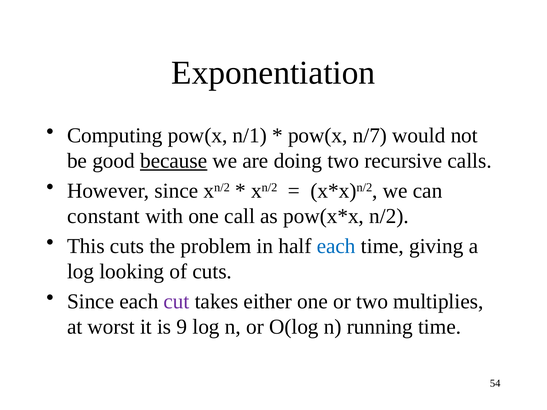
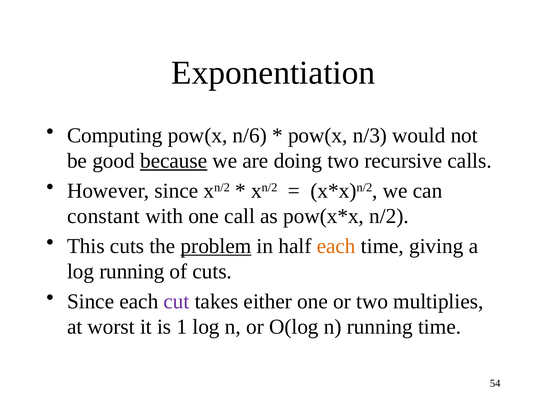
n/1: n/1 -> n/6 (250, 136)
n/7: n/7 -> n/3 (370, 136)
problem underline: none -> present (216, 246)
each colour: blue -> orange (336, 246)
log looking: looking -> running (132, 272)
9: 9 -> 1 (182, 327)
